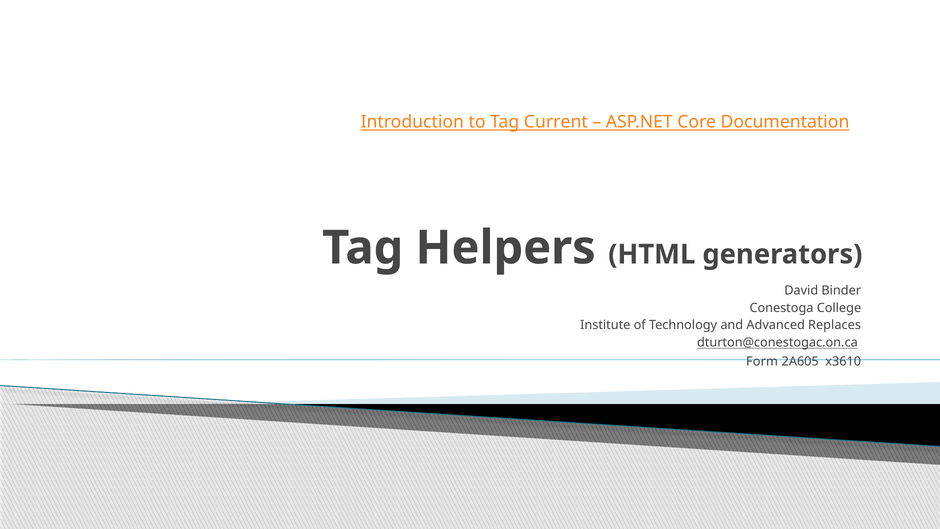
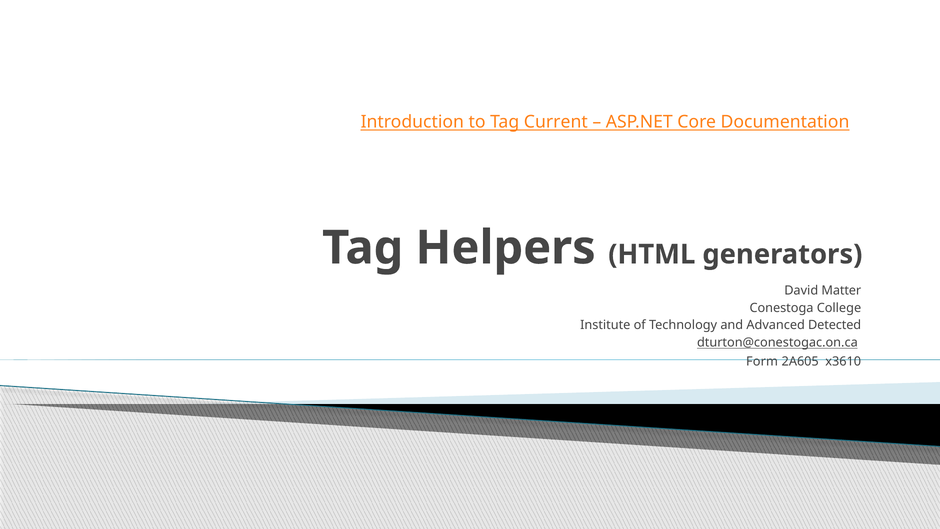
Binder: Binder -> Matter (841, 290)
Replaces: Replaces -> Detected (835, 325)
